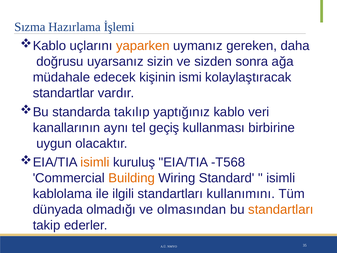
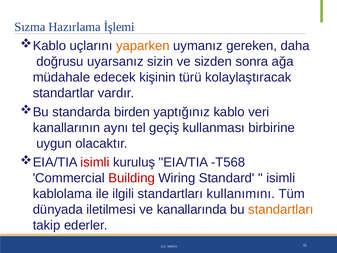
ismi: ismi -> türü (190, 77)
takılıp: takılıp -> birden (132, 112)
isimli colour: orange -> red (95, 162)
Building colour: orange -> red (132, 178)
olmadığı: olmadığı -> iletilmesi (111, 209)
olmasından: olmasından -> kanallarında (192, 209)
